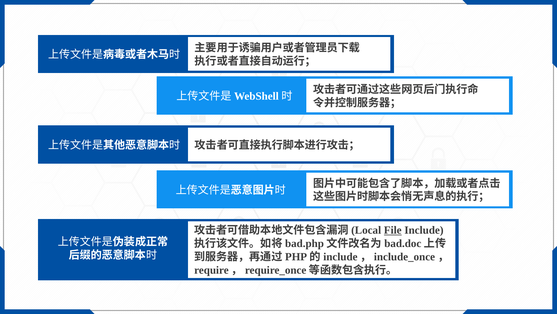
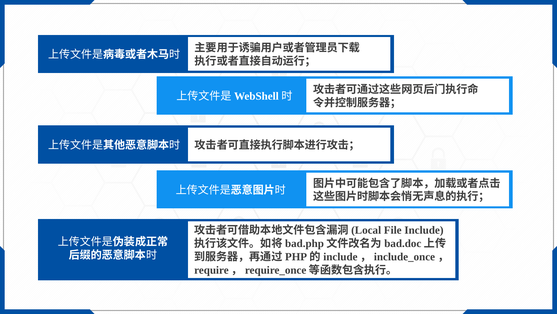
File underline: present -> none (393, 230)
